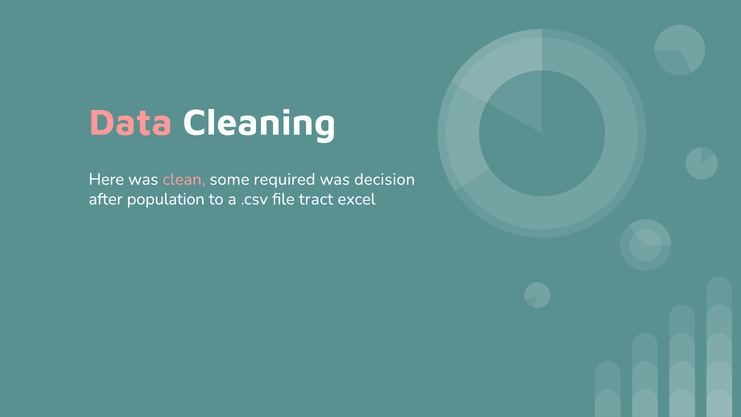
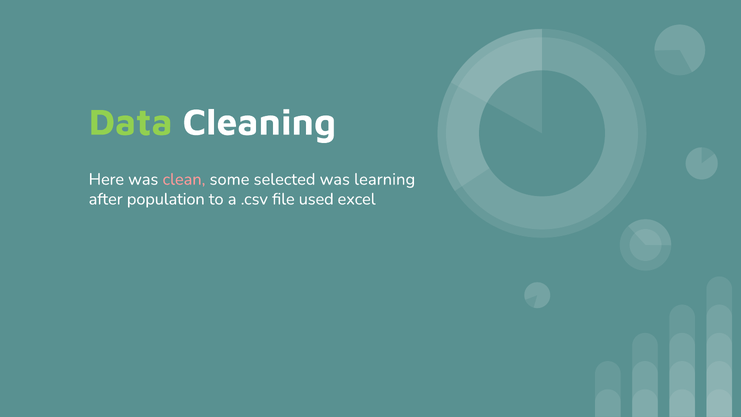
Data colour: pink -> light green (131, 122)
required: required -> selected (285, 179)
decision: decision -> learning (385, 179)
tract: tract -> used (316, 199)
